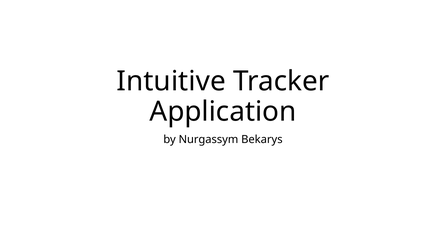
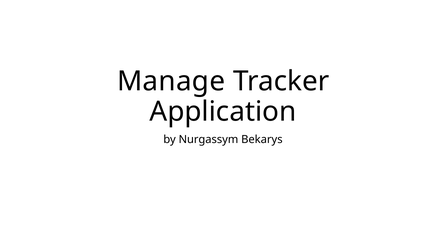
Intuitive: Intuitive -> Manage (171, 81)
